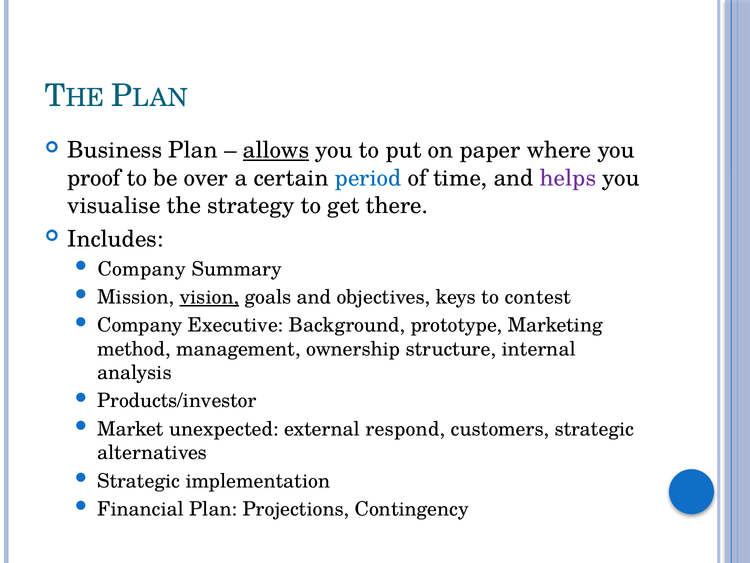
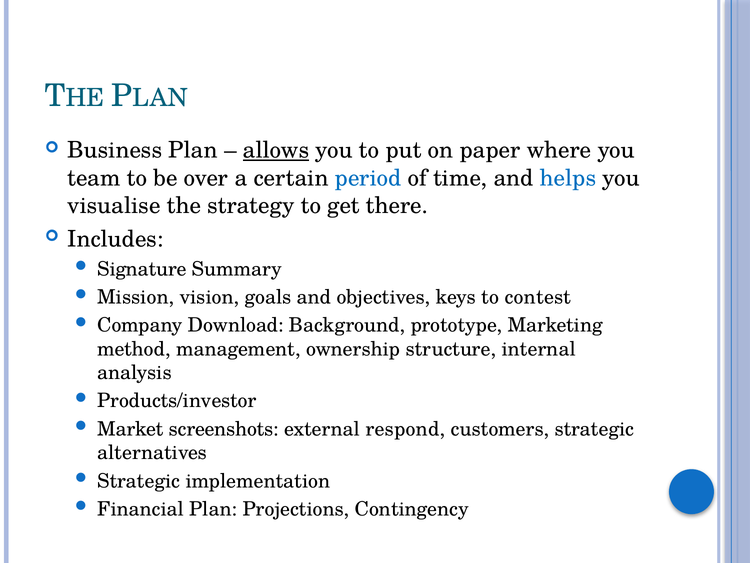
proof: proof -> team (94, 178)
helps colour: purple -> blue (568, 178)
Company: Company -> Signature (142, 269)
vision underline: present -> none (209, 297)
Executive: Executive -> Download (236, 325)
unexpected: unexpected -> screenshots (224, 429)
